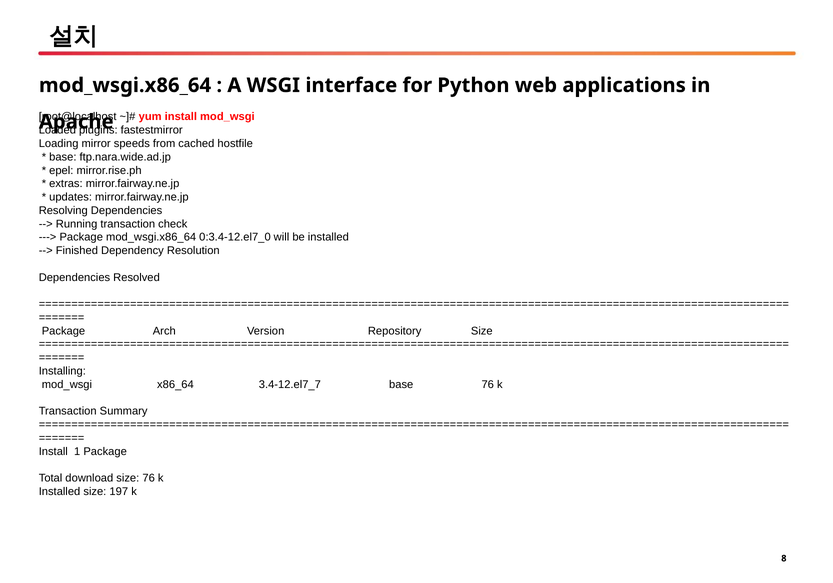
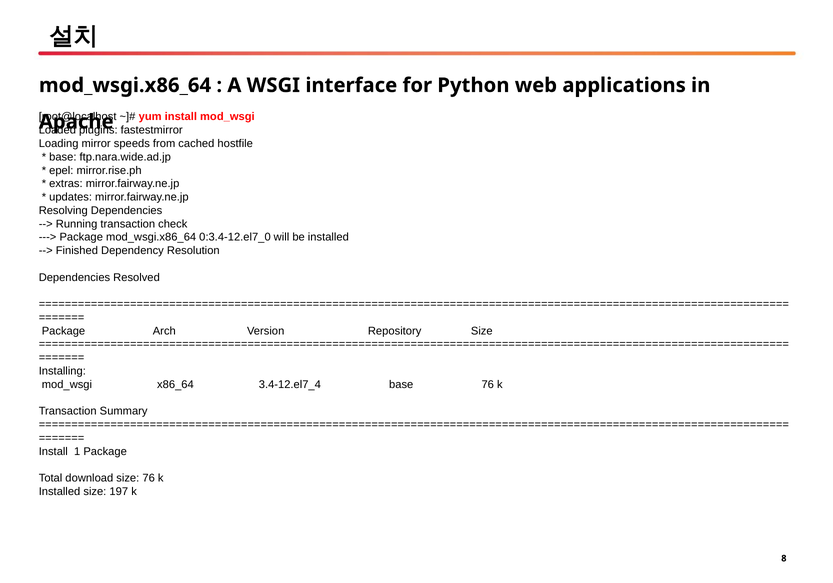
3.4-12.el7_7: 3.4-12.el7_7 -> 3.4-12.el7_4 (290, 385)
